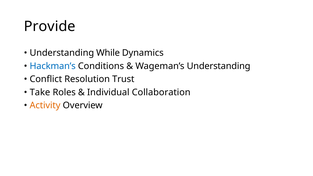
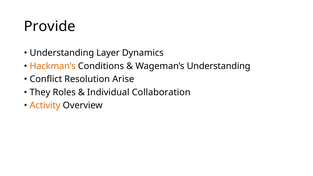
While: While -> Layer (108, 53)
Hackman’s colour: blue -> orange (53, 66)
Trust: Trust -> Arise (123, 79)
Take: Take -> They (40, 92)
